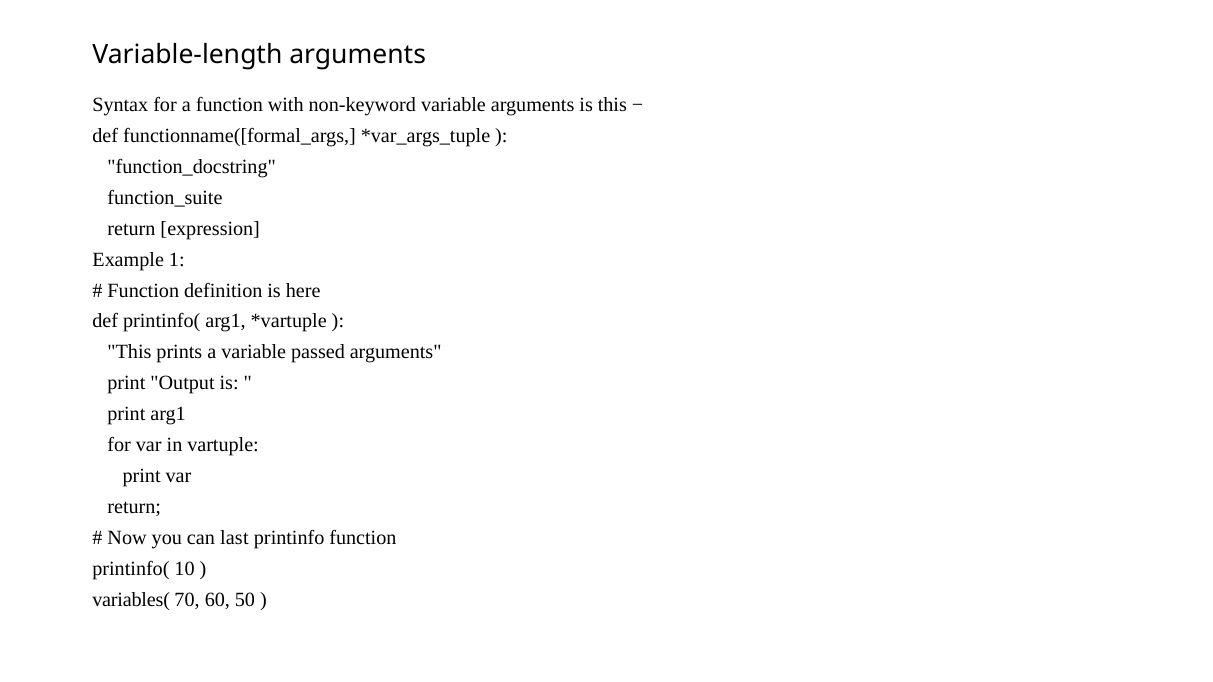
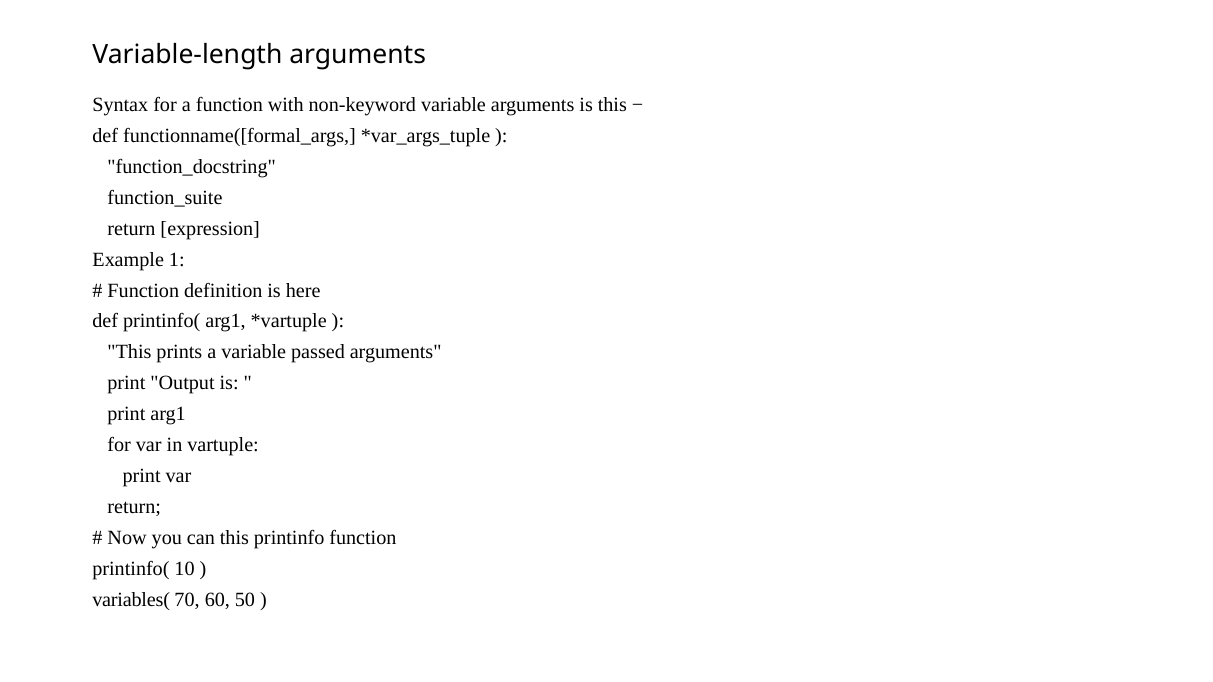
can last: last -> this (234, 538)
